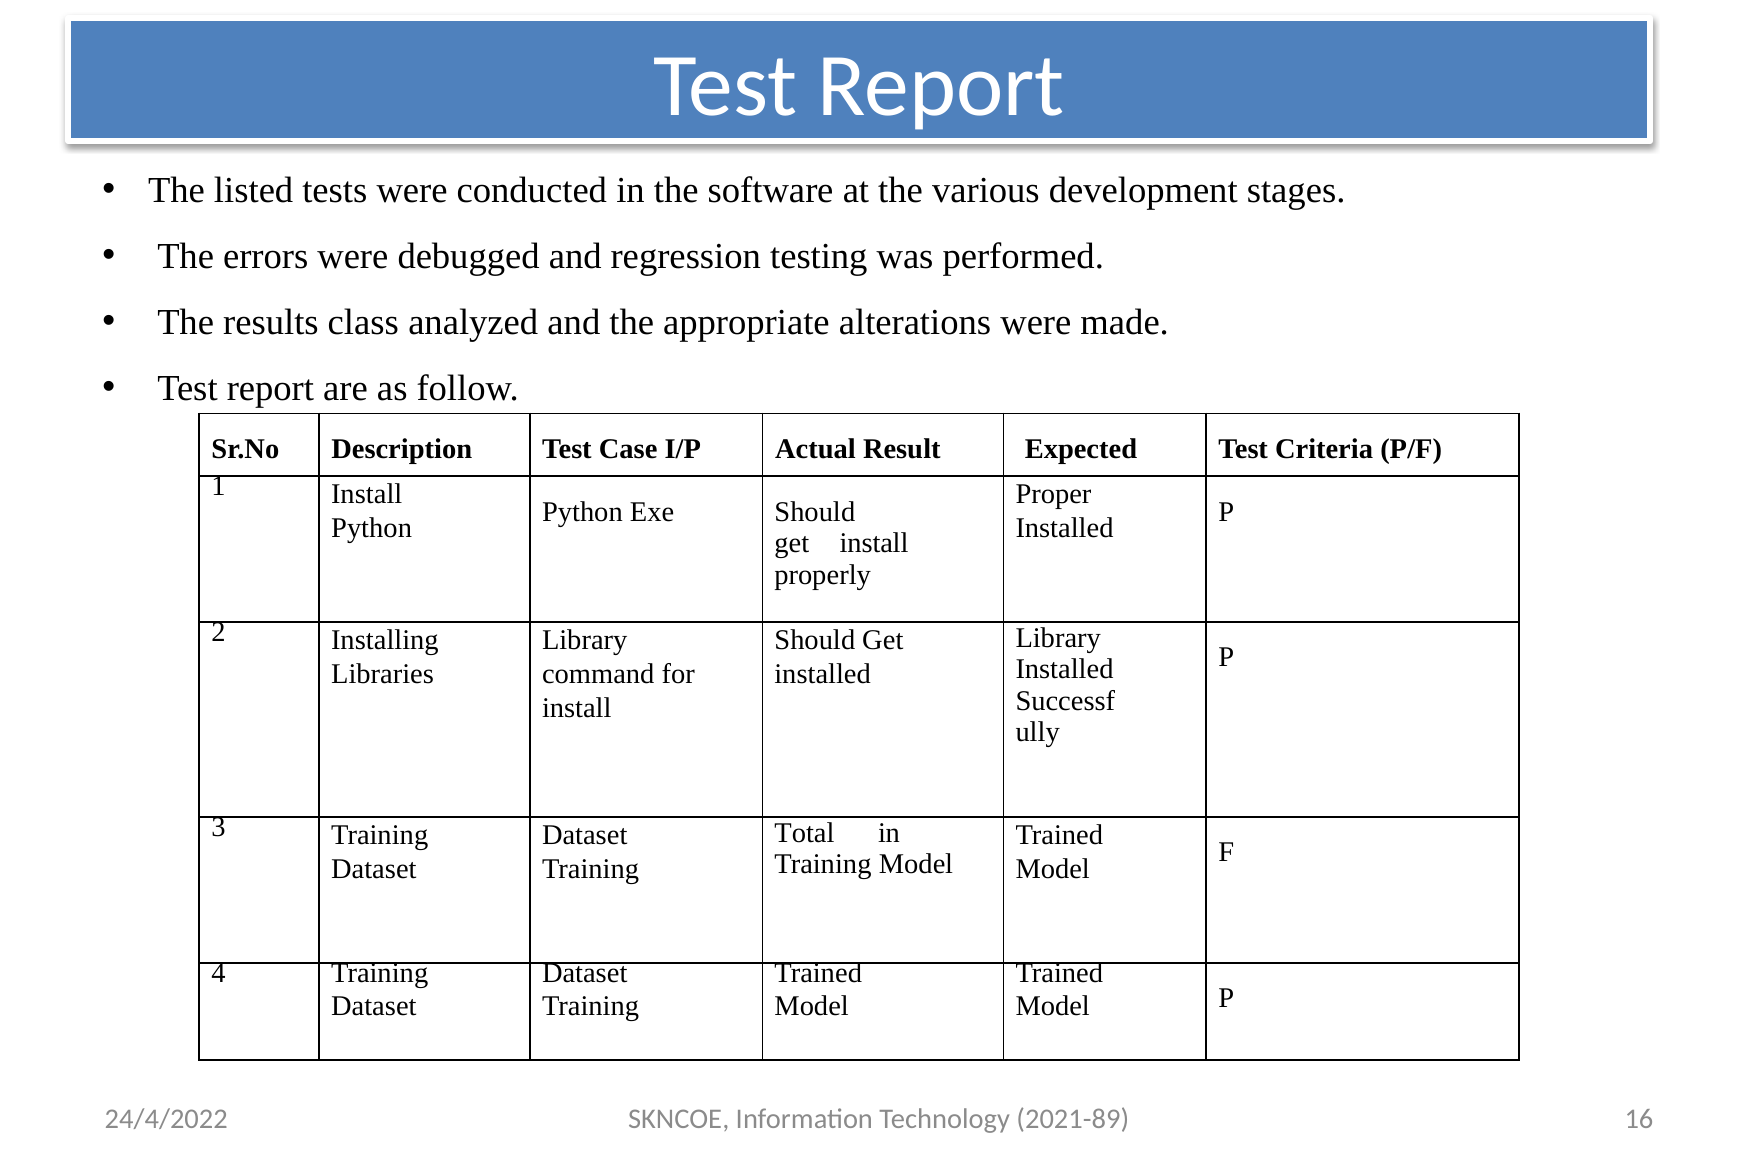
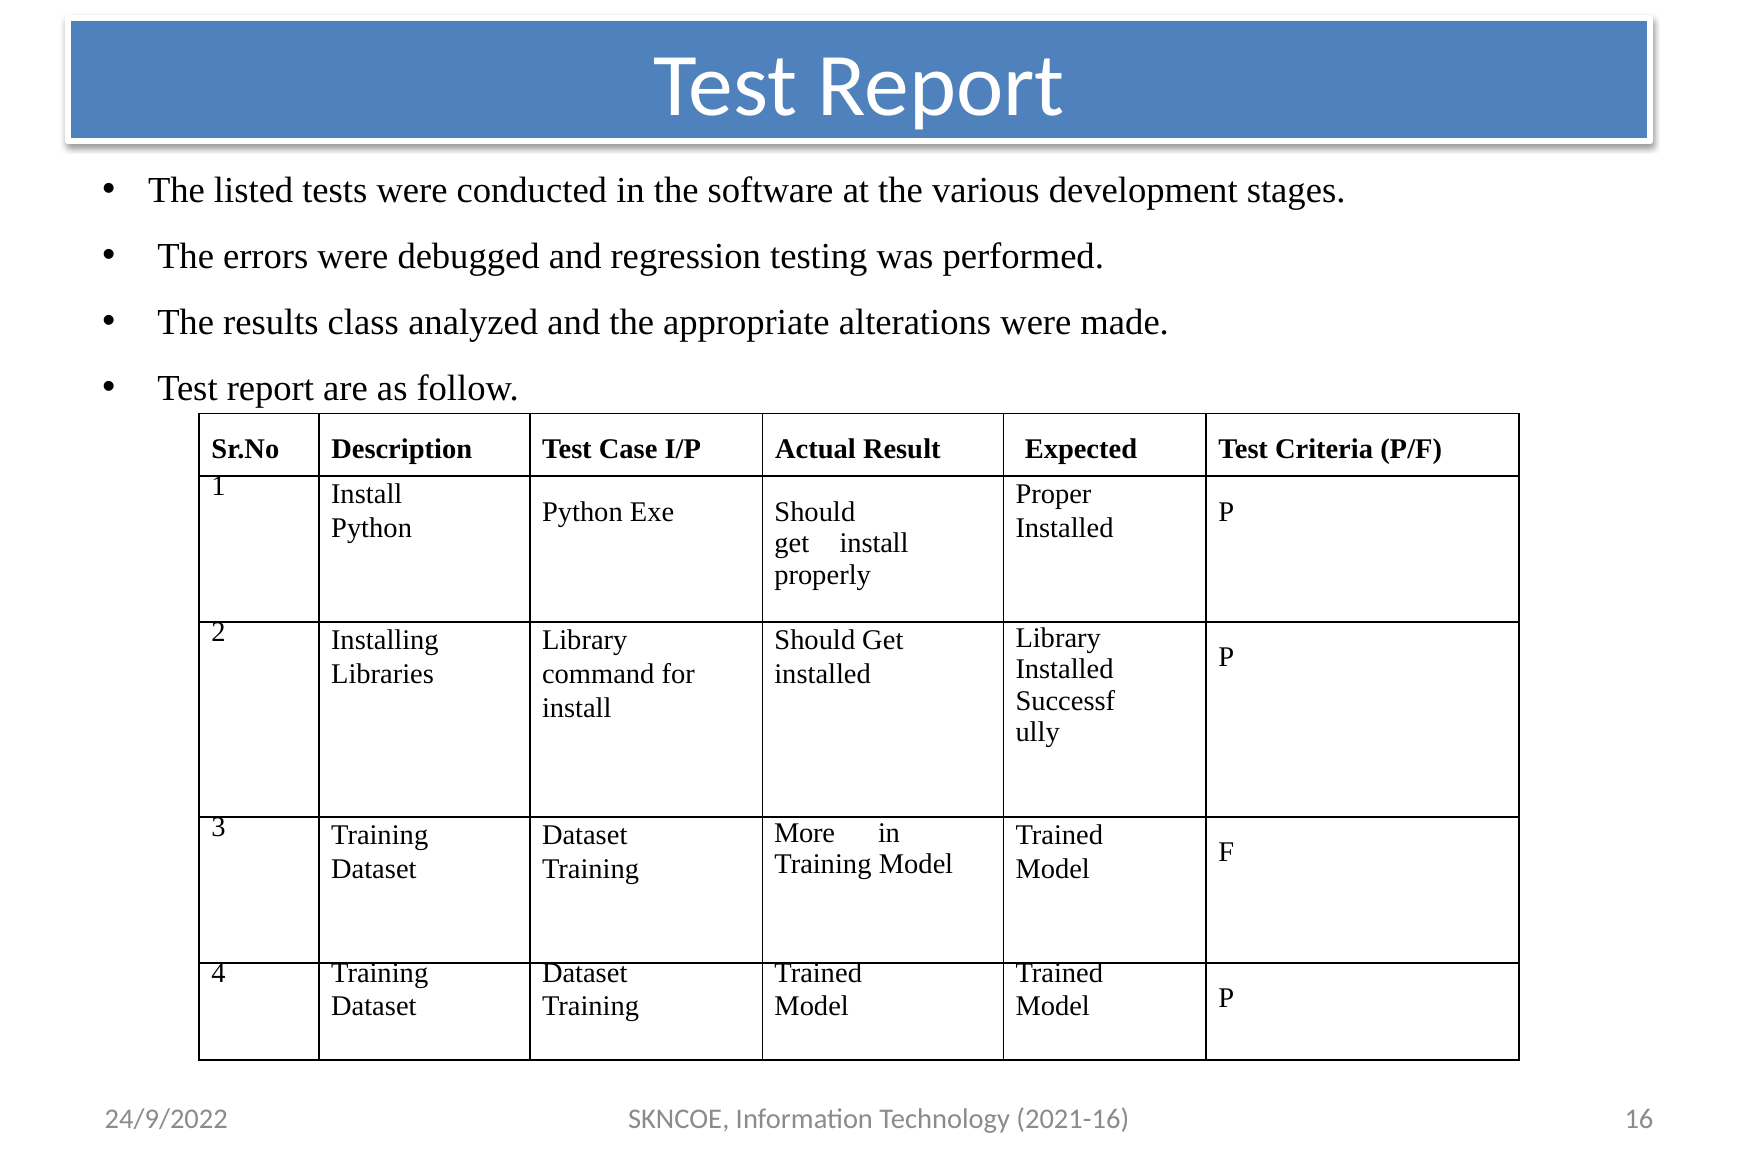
Total: Total -> More (805, 833)
2021-89: 2021-89 -> 2021-16 (1073, 1119)
24/4/2022: 24/4/2022 -> 24/9/2022 (166, 1119)
